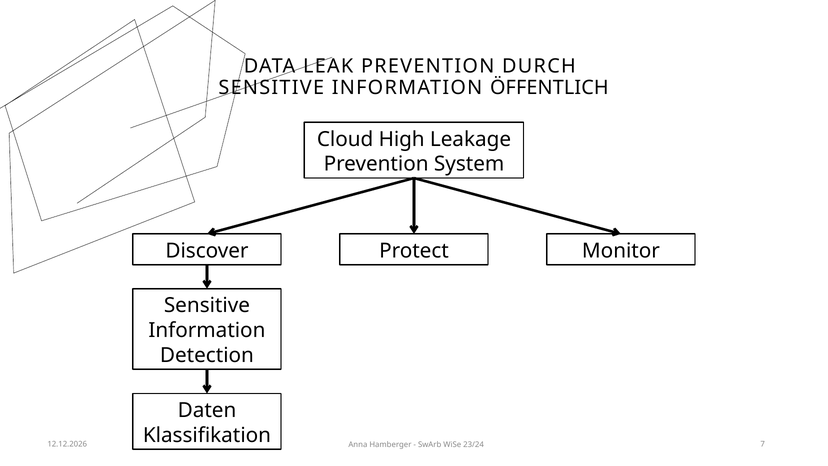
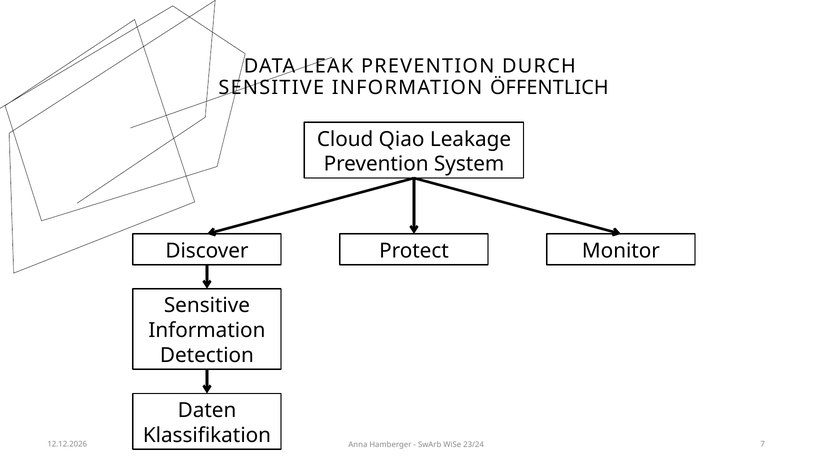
High: High -> Qiao (402, 139)
